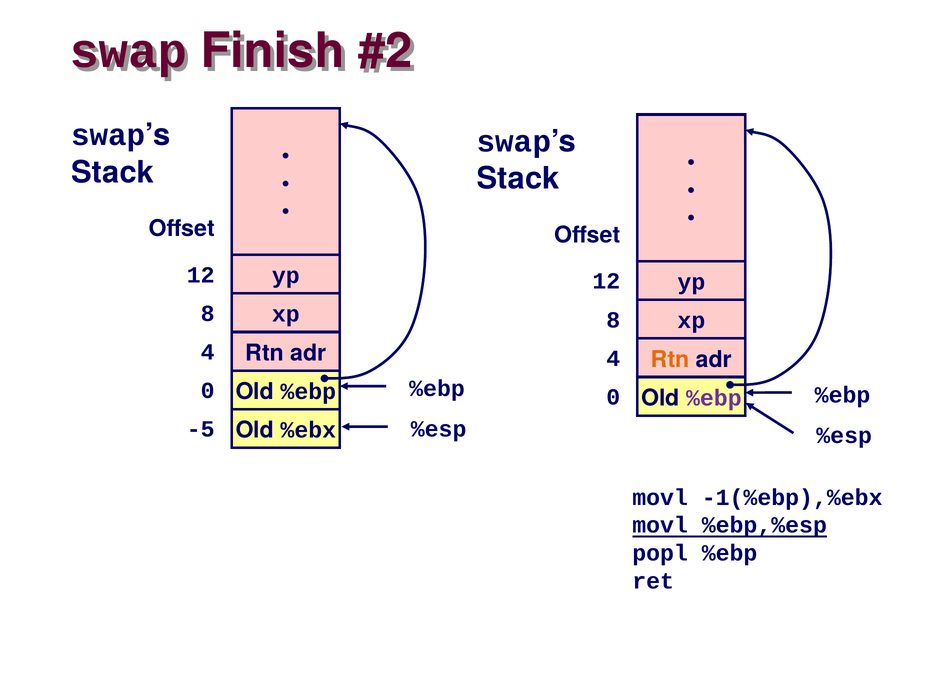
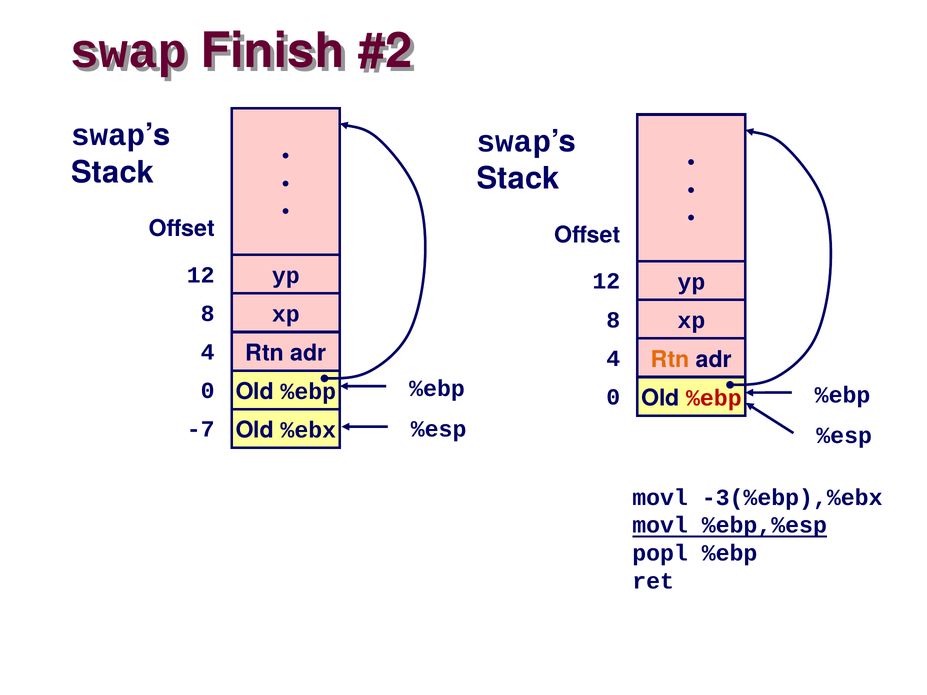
%ebp colour: purple -> red (714, 398)
-5: -5 -> -7 (201, 429)
-1(%ebp),%ebx: -1(%ebp),%ebx -> -3(%ebp),%ebx (792, 498)
